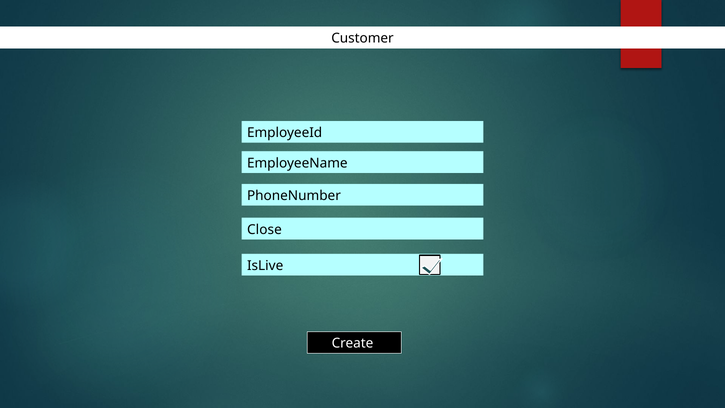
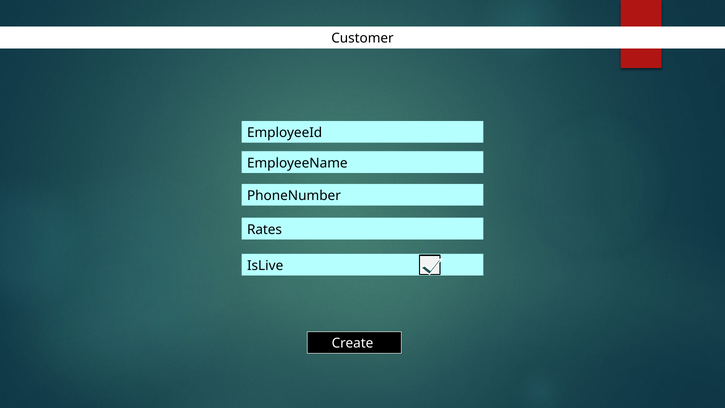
Close: Close -> Rates (264, 229)
